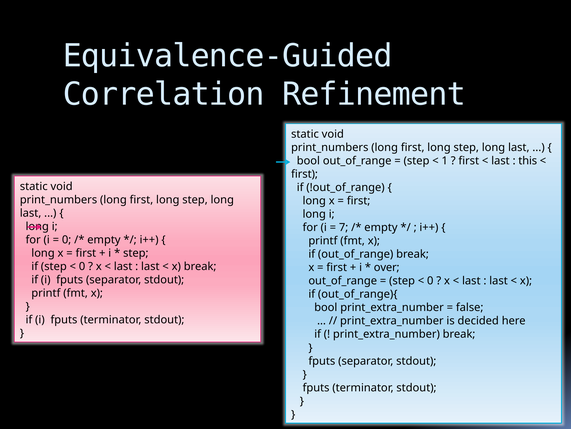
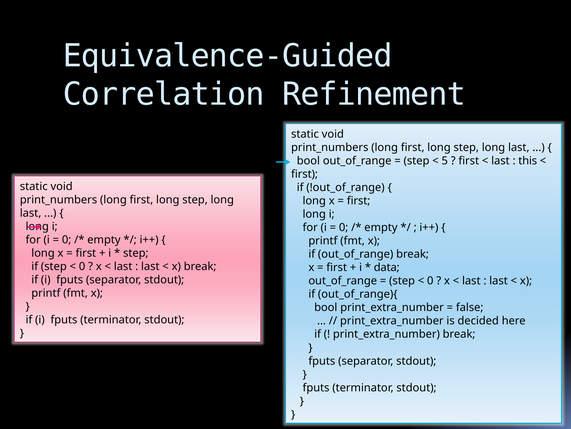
1: 1 -> 5 (445, 160)
7: 7 -> 0 (344, 227)
over: over -> data (387, 267)
